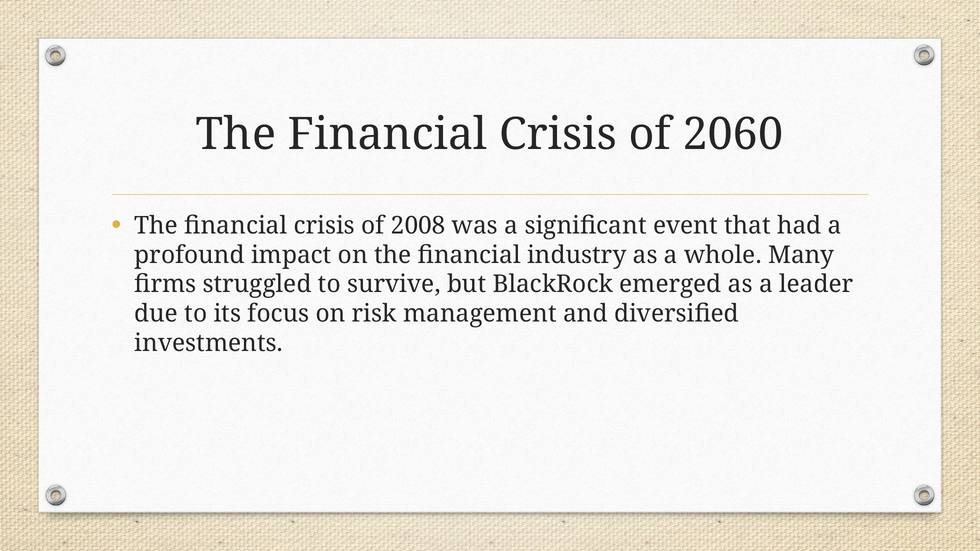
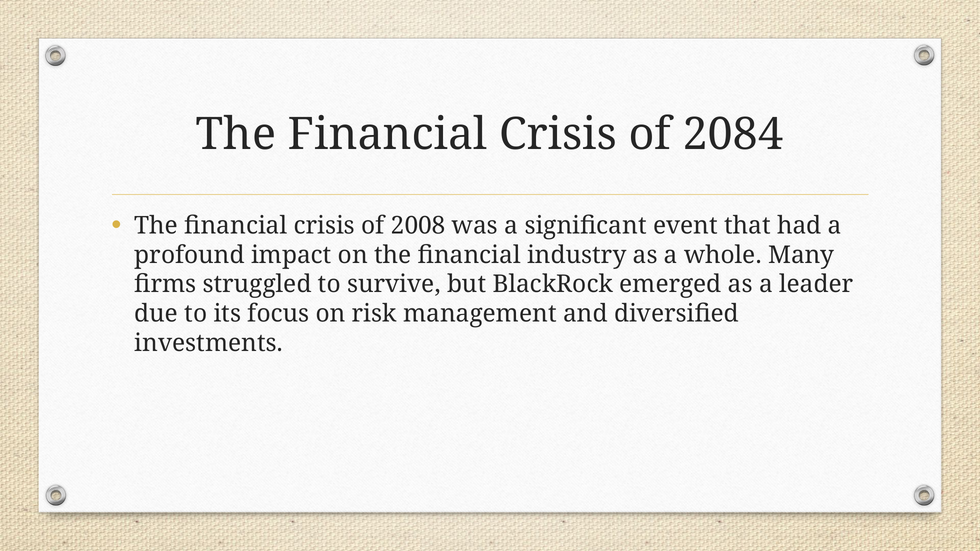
2060: 2060 -> 2084 (733, 134)
